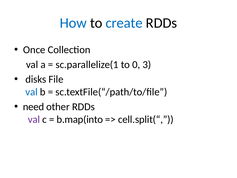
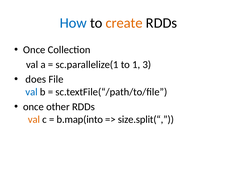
create colour: blue -> orange (124, 23)
0: 0 -> 1 (136, 64)
disks: disks -> does (36, 79)
need: need -> once (33, 107)
val colour: purple -> orange (34, 119)
cell.split(“: cell.split(“ -> size.split(“ (146, 119)
